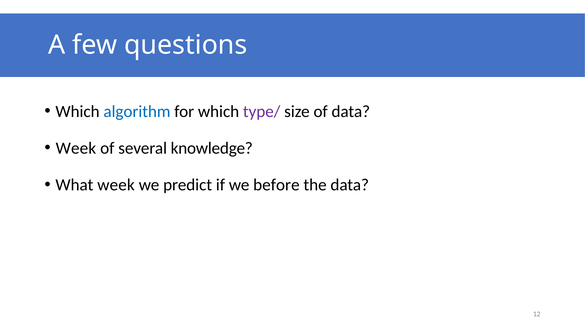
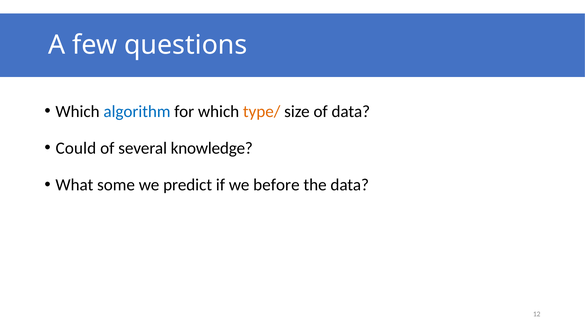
type/ colour: purple -> orange (262, 111)
Week: Week -> Could (76, 148)
What week: week -> some (116, 185)
